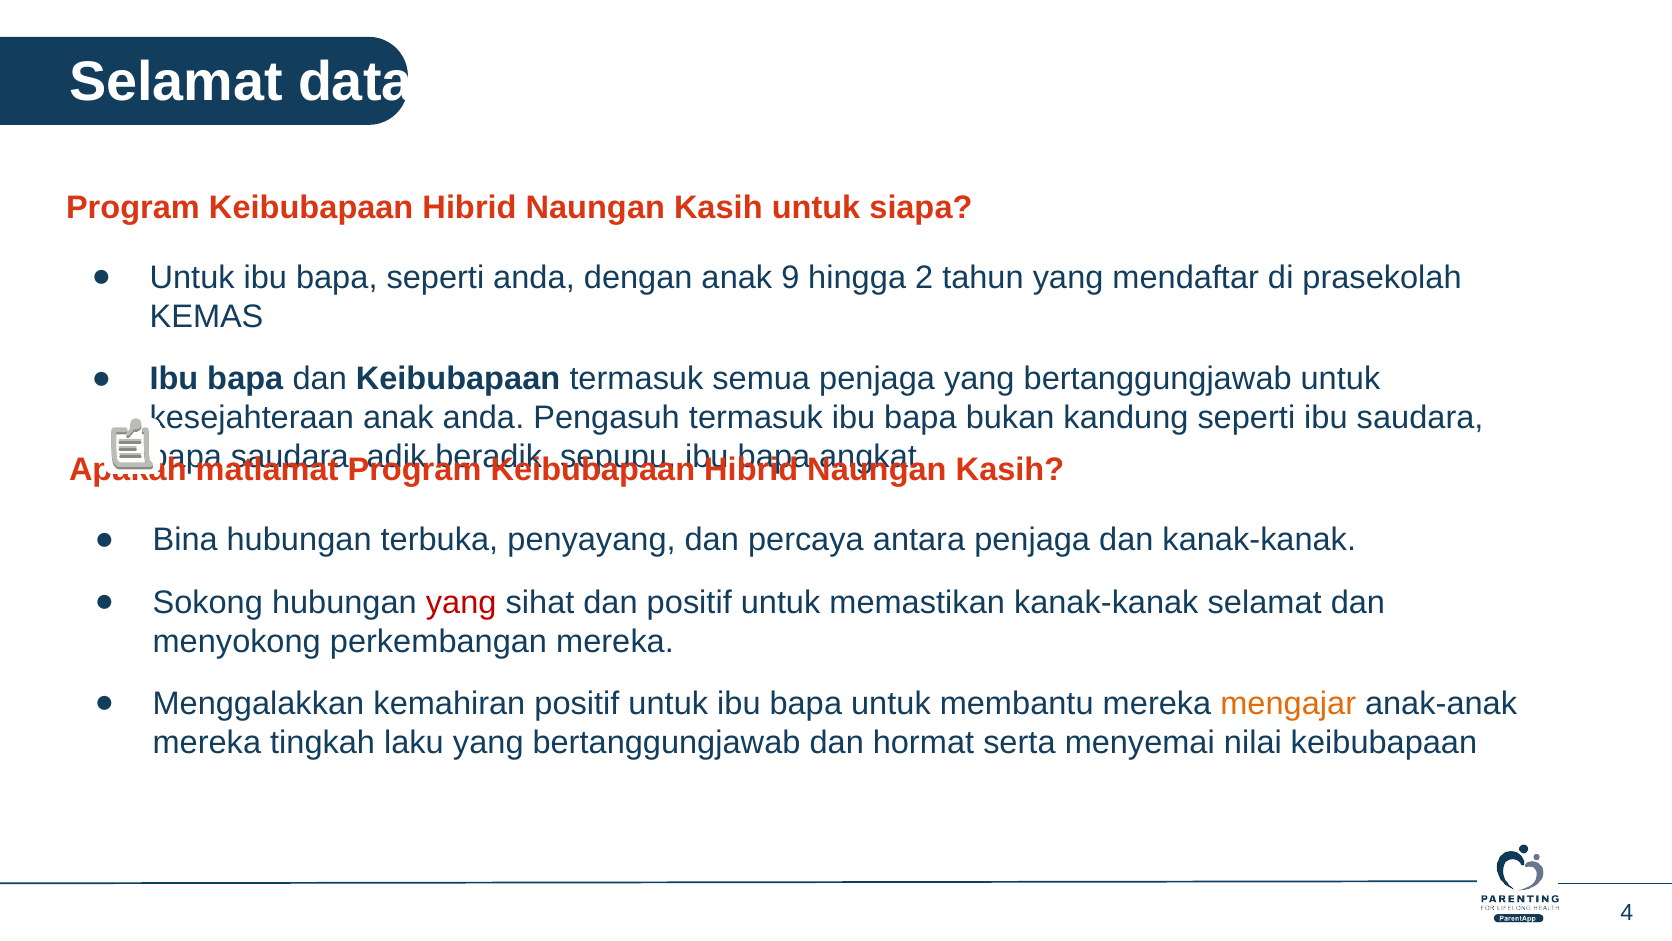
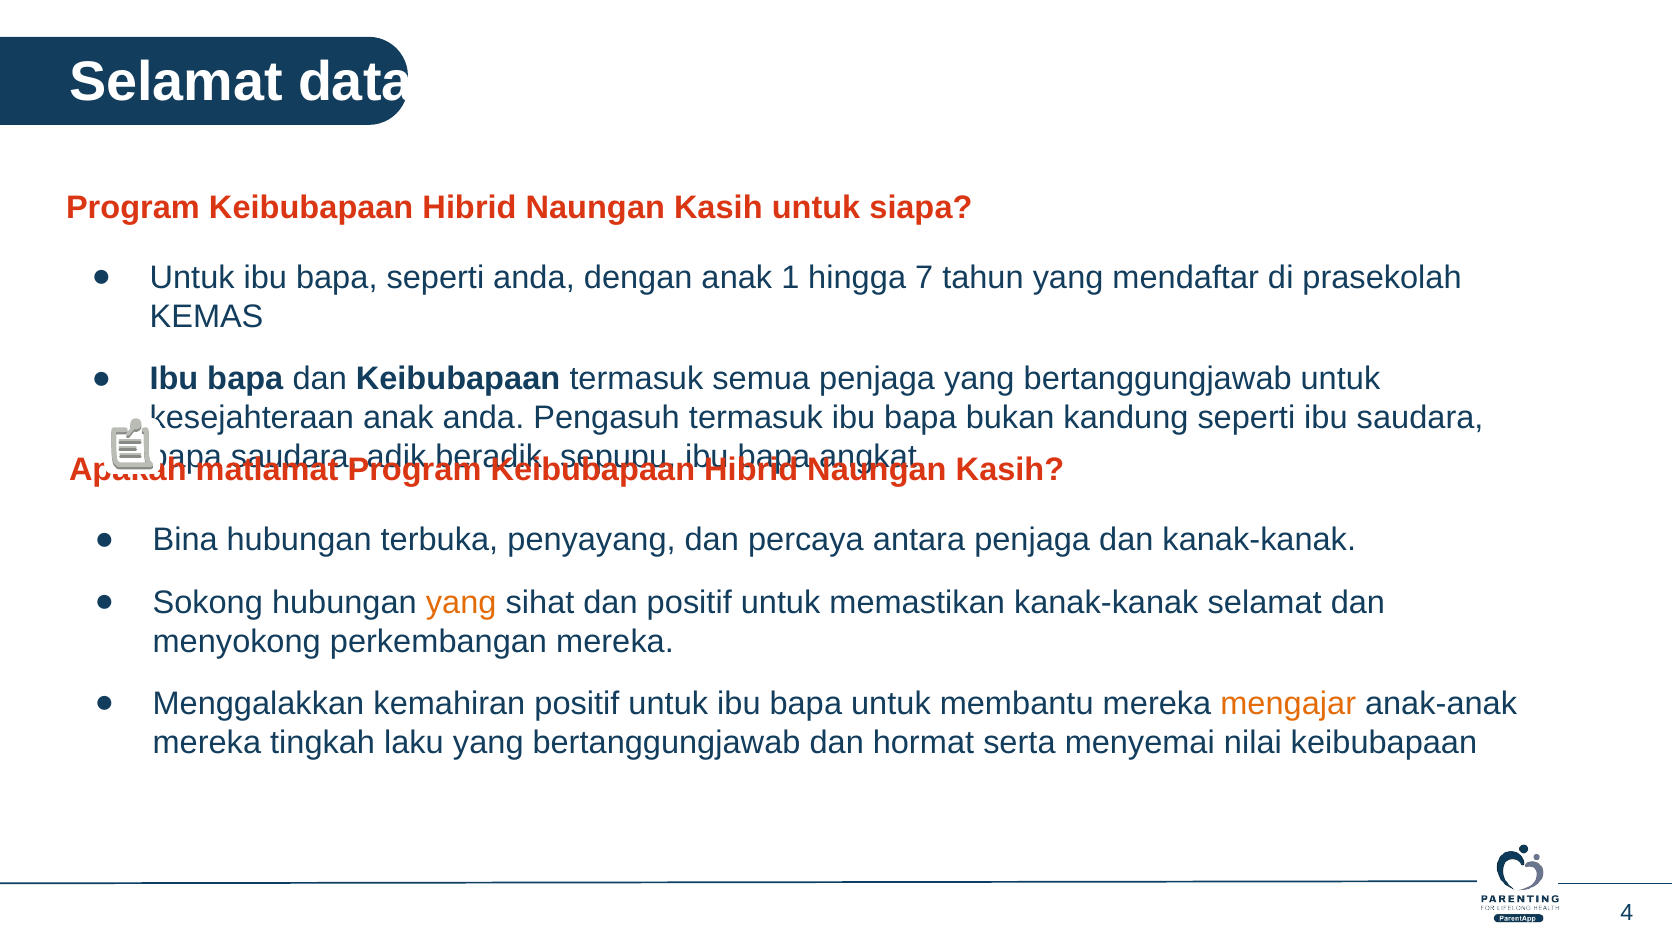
9: 9 -> 1 (790, 278)
2: 2 -> 7 (924, 278)
yang colour: red -> orange (461, 602)
